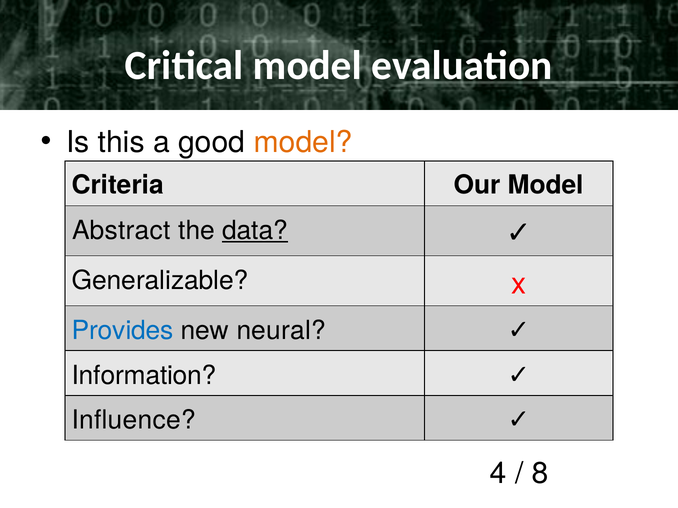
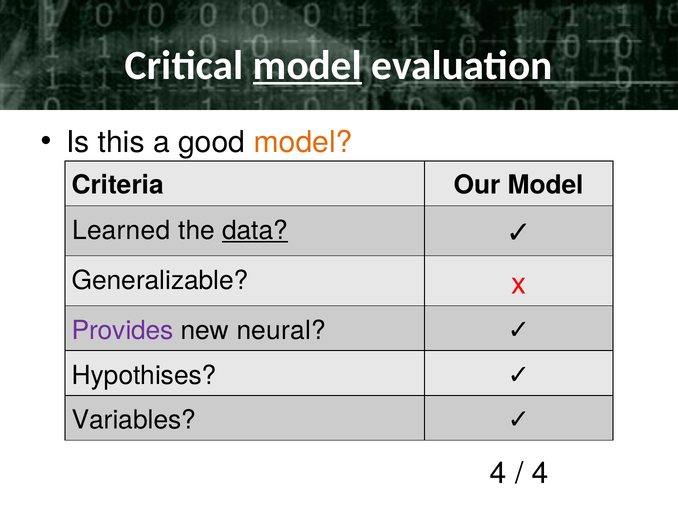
model underline: none -> present (307, 66)
Abstract: Abstract -> Learned (121, 231)
Provides colour: blue -> purple (123, 331)
Information: Information -> Hypothises (144, 376)
Influence: Influence -> Variables (134, 421)
8: 8 -> 4 (540, 474)
